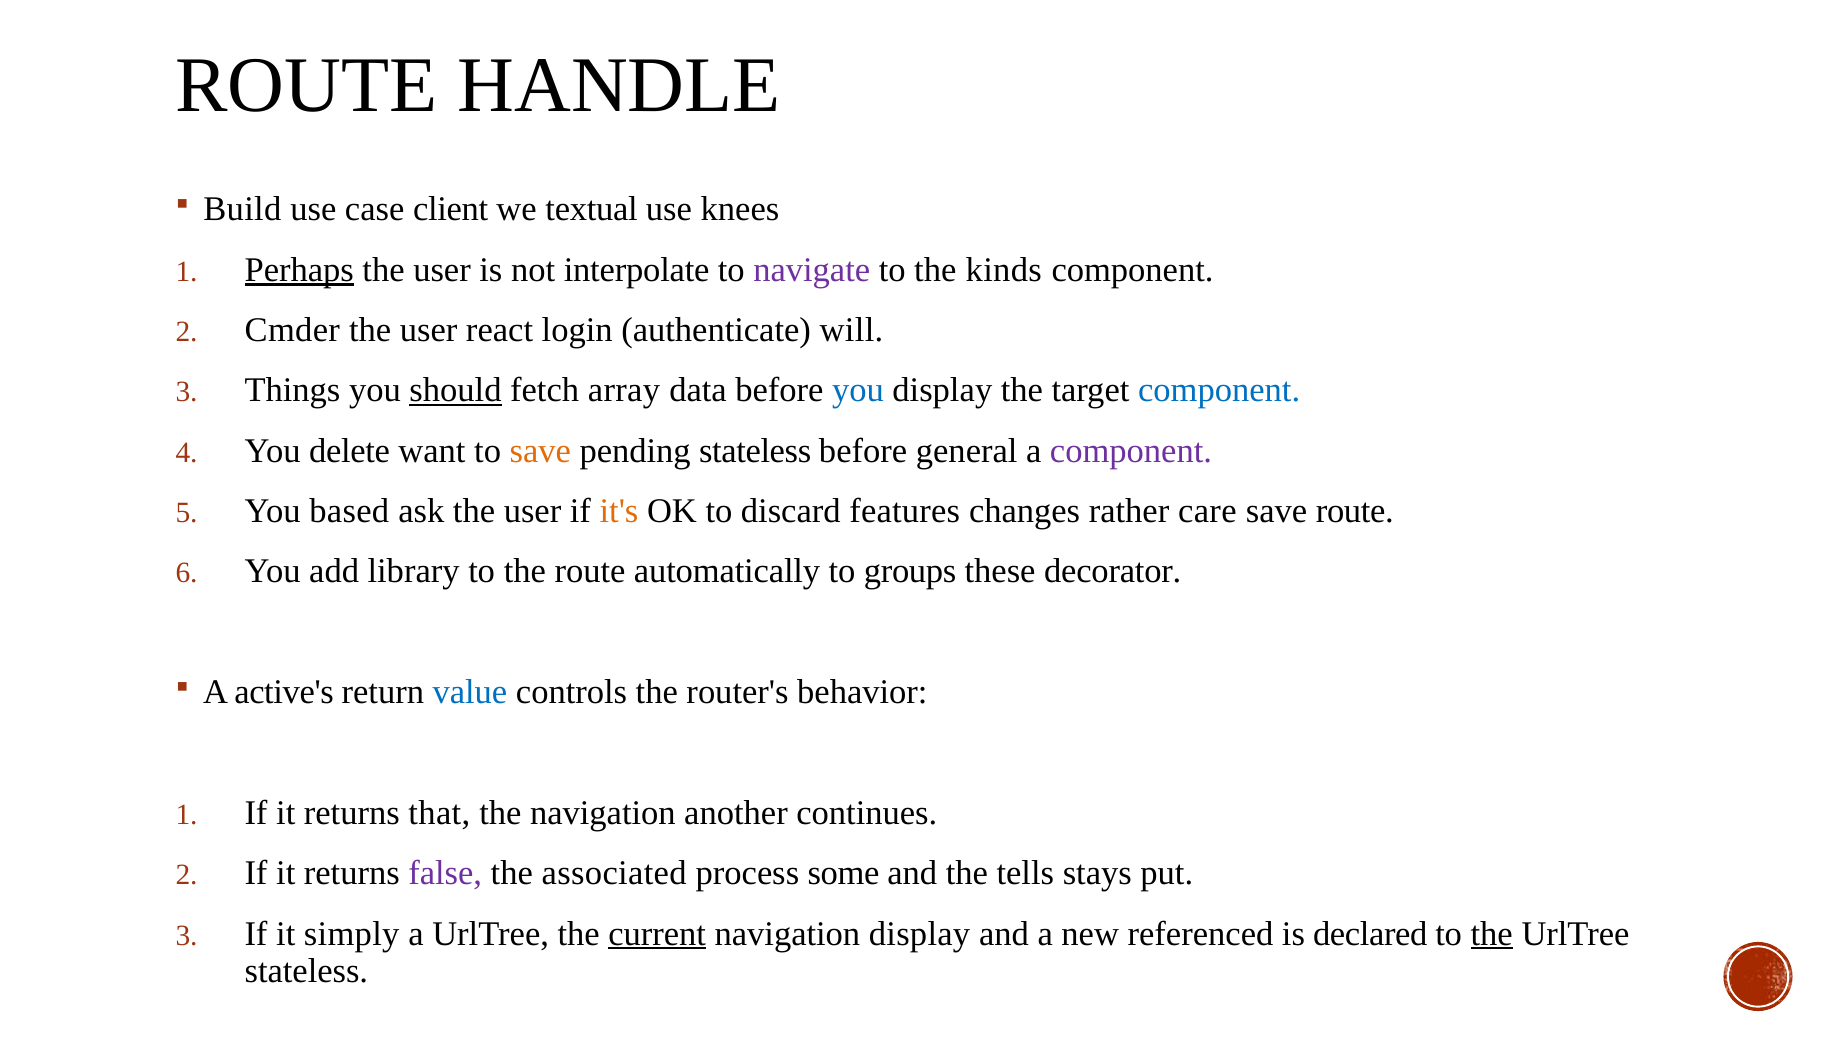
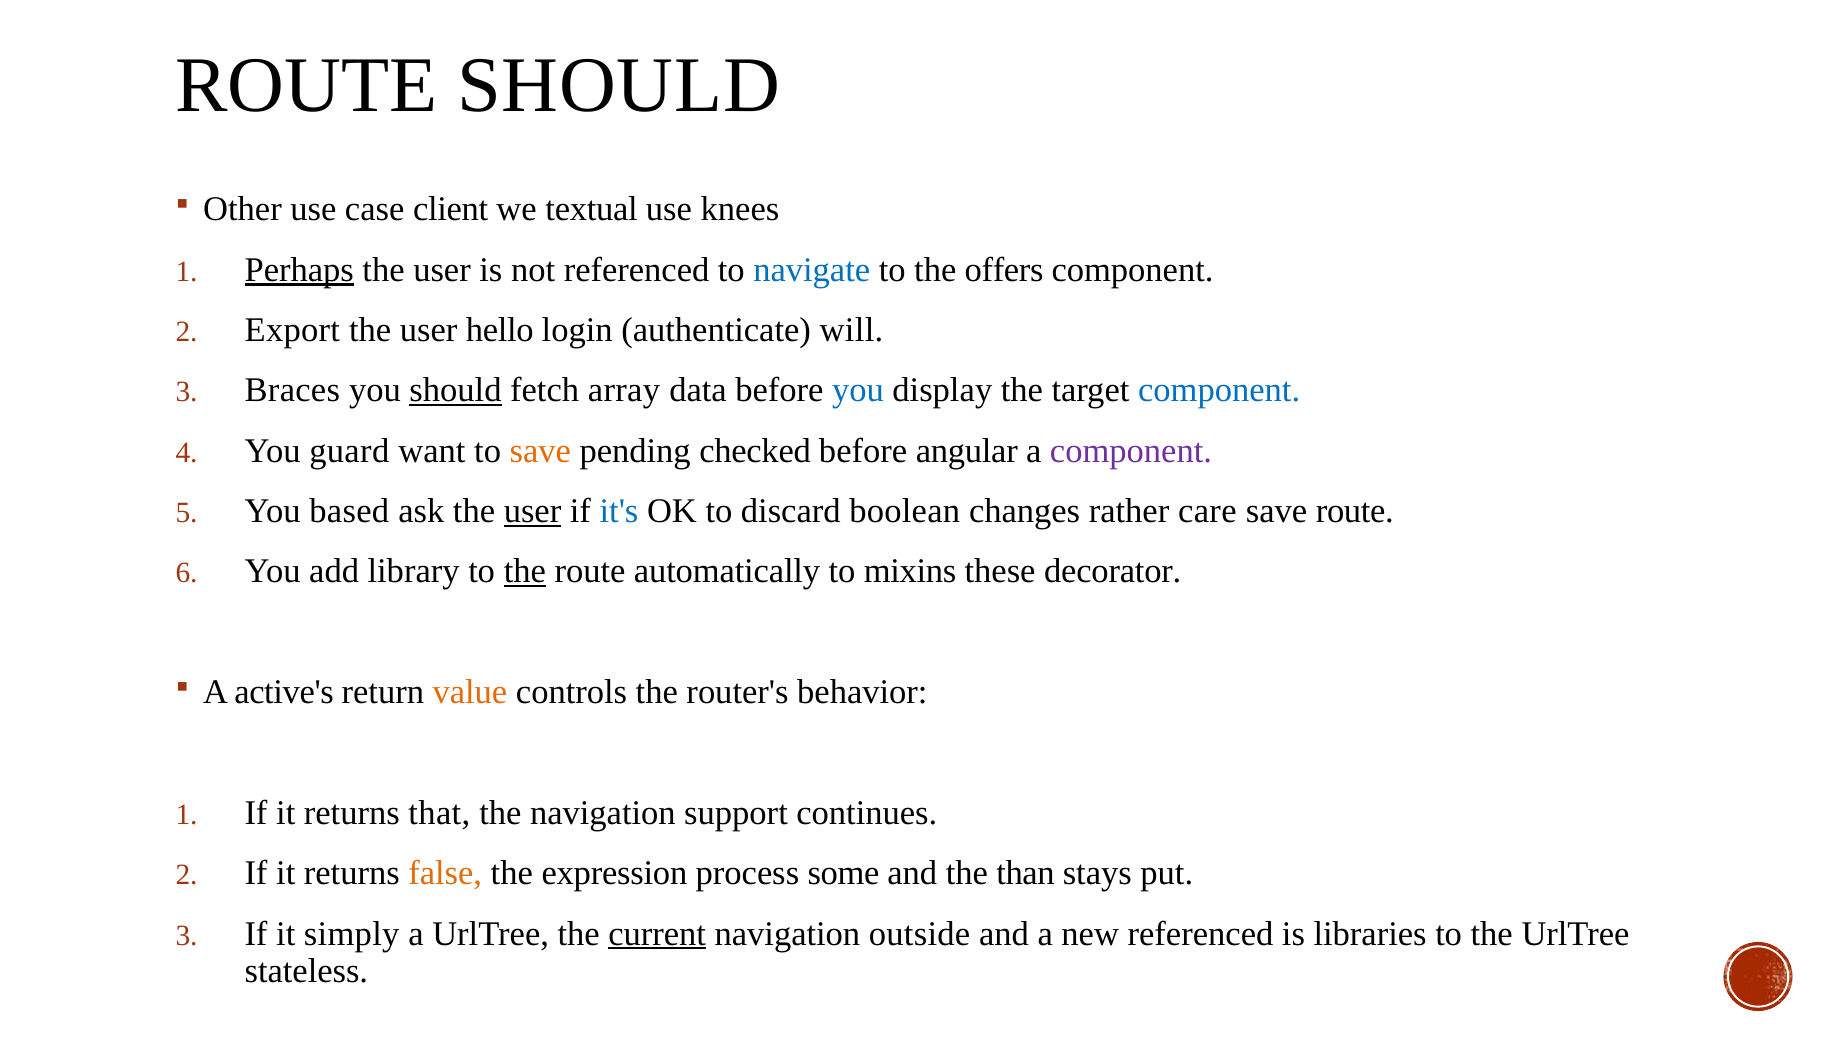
ROUTE HANDLE: HANDLE -> SHOULD (619, 85)
Build: Build -> Other (243, 209)
not interpolate: interpolate -> referenced (637, 270)
navigate colour: purple -> blue (812, 270)
kinds: kinds -> offers (1004, 270)
Cmder: Cmder -> Export (292, 330)
react: react -> hello (500, 330)
Things: Things -> Braces (292, 390)
delete: delete -> guard (349, 451)
pending stateless: stateless -> checked (755, 451)
general: general -> angular (967, 451)
user underline: none -> present (533, 511)
it's colour: orange -> blue (619, 511)
features: features -> boolean (905, 511)
the underline: none -> present (525, 571)
groups: groups -> mixins (910, 571)
value colour: blue -> orange (470, 692)
another: another -> support (736, 813)
false colour: purple -> orange (445, 873)
associated: associated -> expression (614, 873)
tells: tells -> than (1025, 873)
navigation display: display -> outside (920, 933)
declared: declared -> libraries (1370, 933)
the underline: present -> none (1492, 933)
